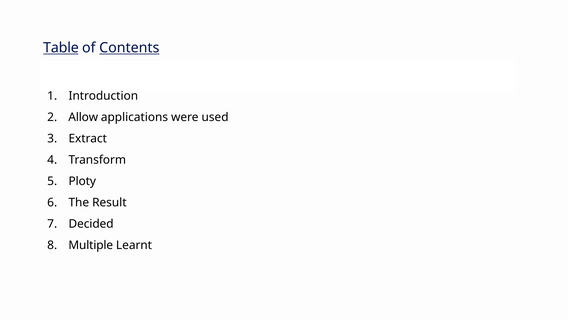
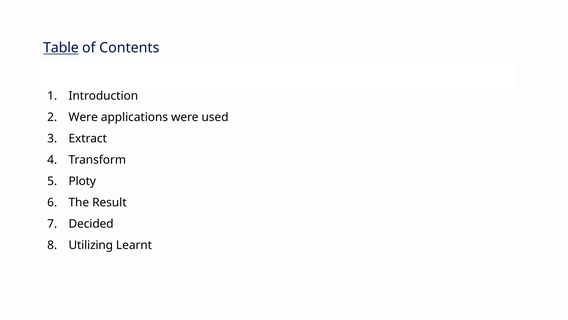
Contents underline: present -> none (129, 48)
Allow: Allow -> Were (83, 117)
Multiple: Multiple -> Utilizing (91, 245)
